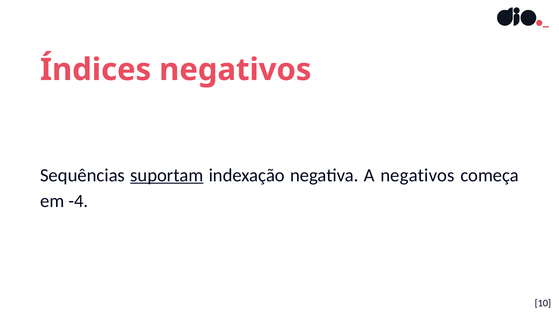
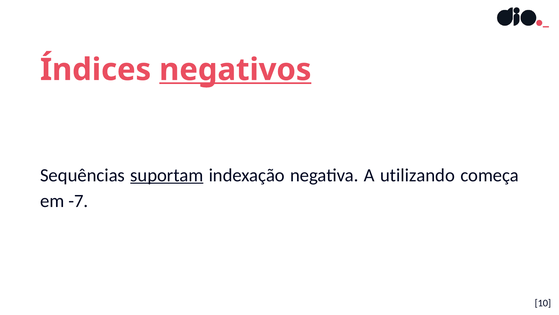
negativos underline: none -> present (235, 70)
A negativos: negativos -> utilizando (418, 175)
-4: -4 -> -7 (78, 201)
